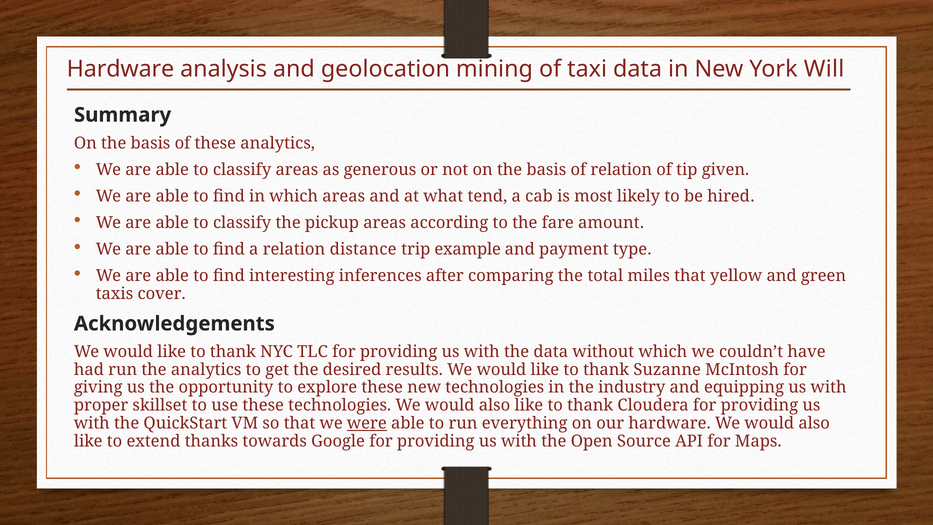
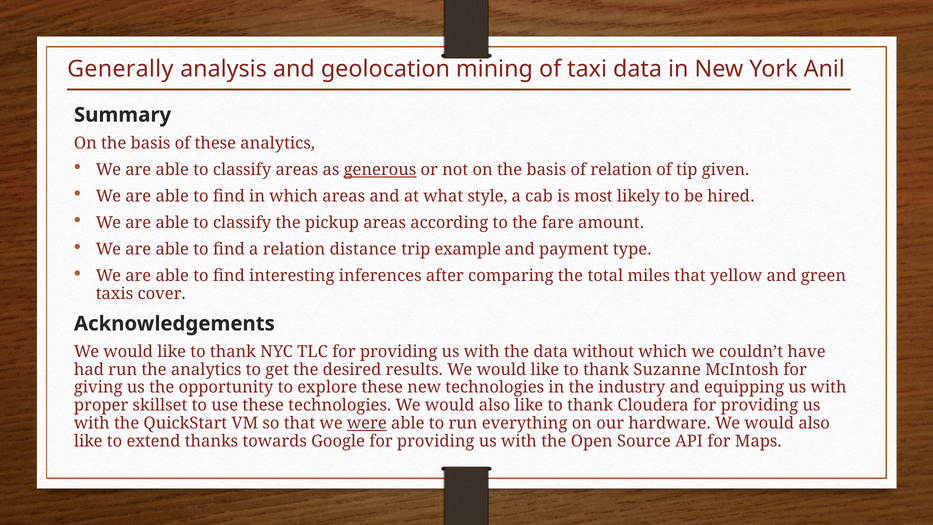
Hardware: Hardware -> Generally (120, 69)
Will: Will -> Anil (824, 69)
generous underline: none -> present (380, 170)
tend: tend -> style (488, 196)
